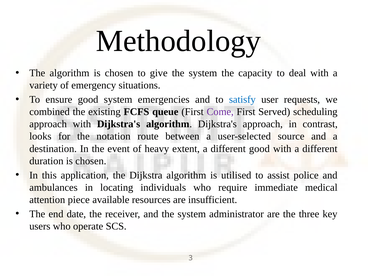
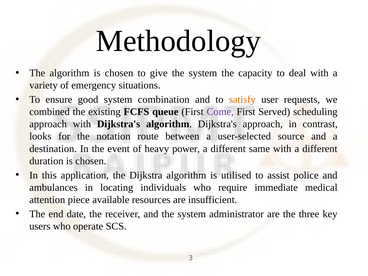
emergencies: emergencies -> combination (164, 100)
satisfy colour: blue -> orange (242, 100)
extent: extent -> power (186, 149)
different good: good -> same (259, 149)
